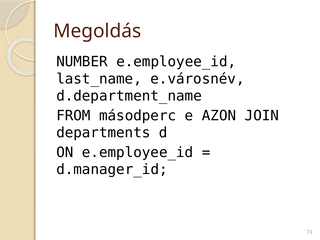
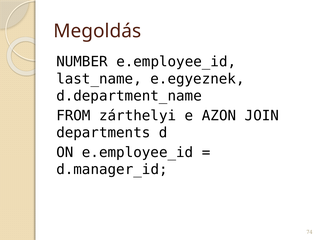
e.városnév: e.városnév -> e.egyeznek (197, 79)
másodperc: másodperc -> zárthelyi (138, 116)
